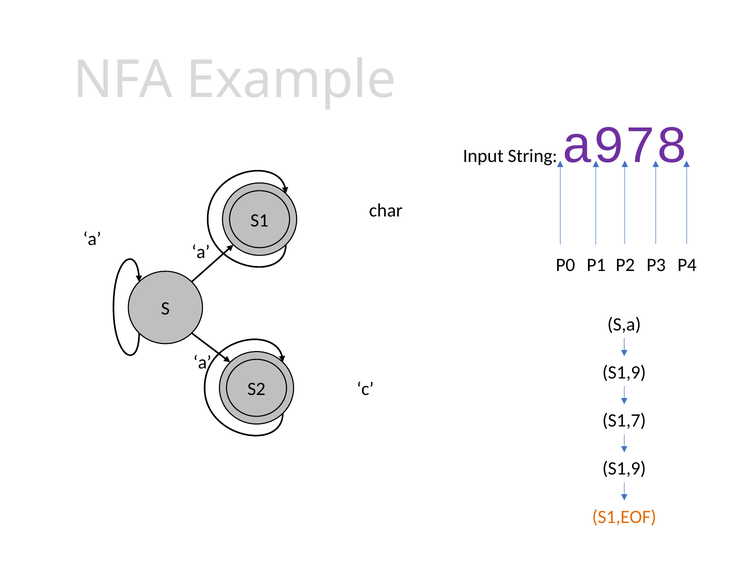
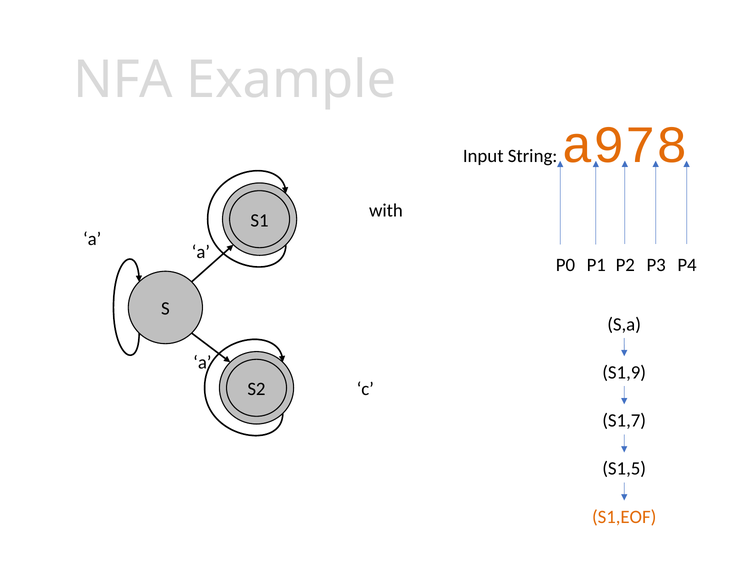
a978 colour: purple -> orange (625, 145)
char: char -> with (386, 210)
S1,9: S1,9 -> S1,5 (624, 468)
